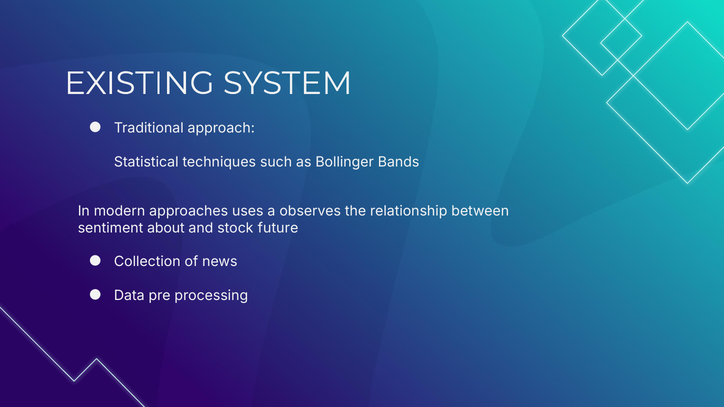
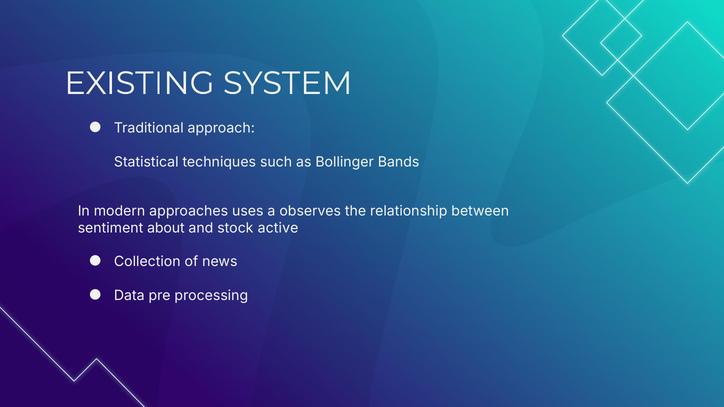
future: future -> active (278, 228)
